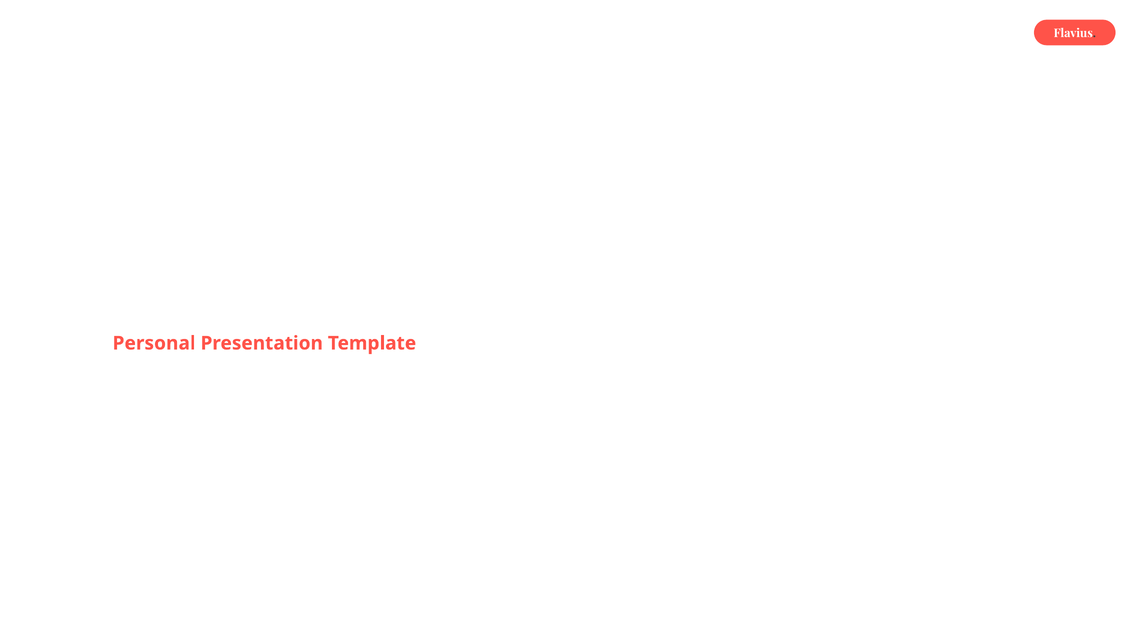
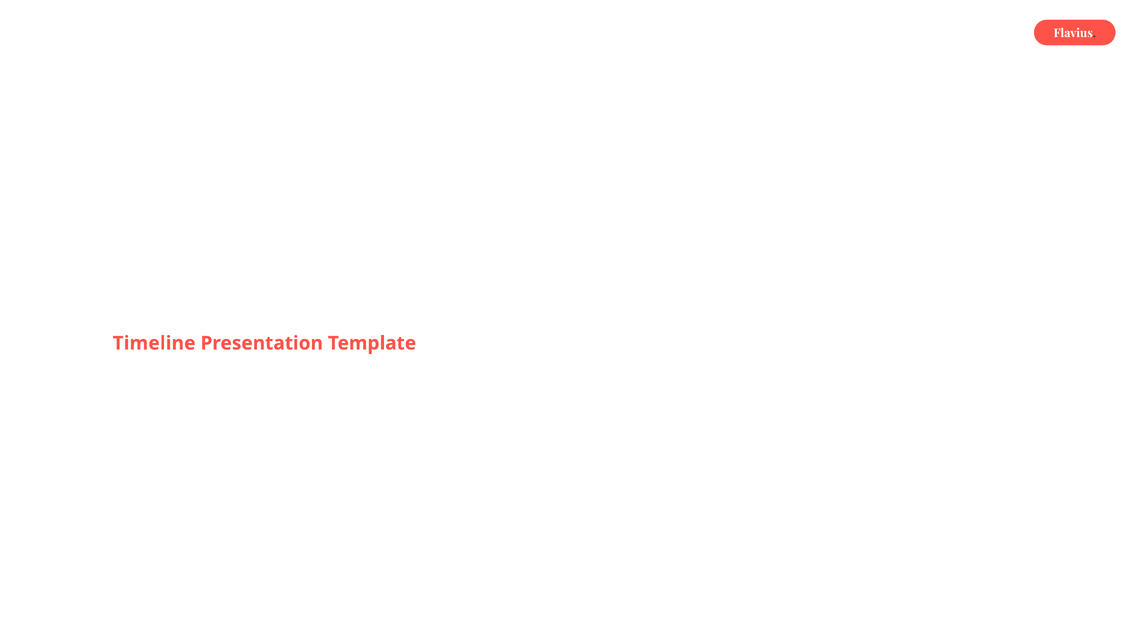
Personal: Personal -> Timeline (154, 344)
